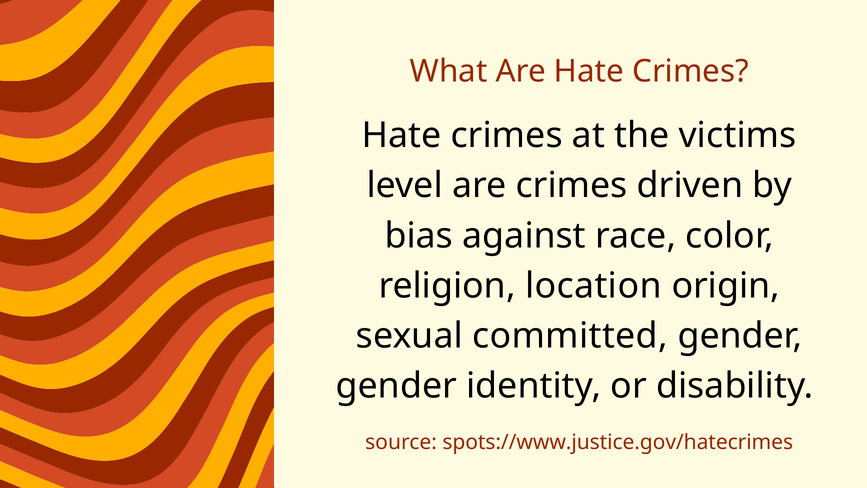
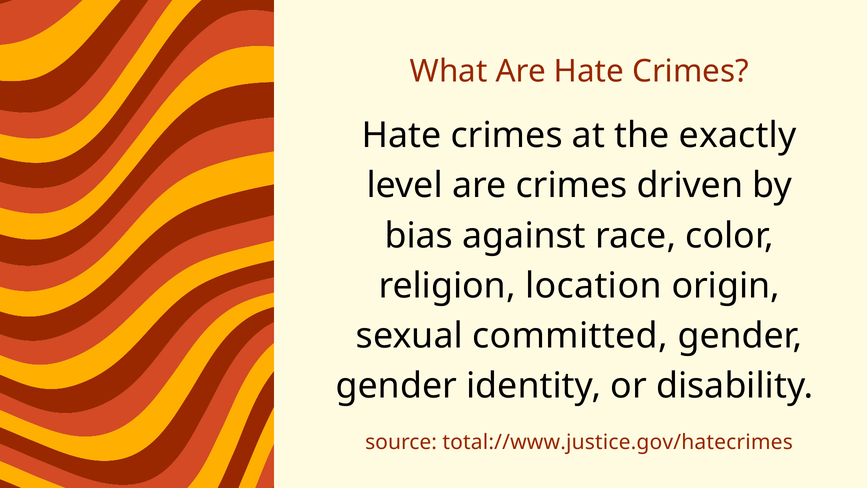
victims: victims -> exactly (738, 135)
spots://www.justice.gov/hatecrimes: spots://www.justice.gov/hatecrimes -> total://www.justice.gov/hatecrimes (618, 442)
